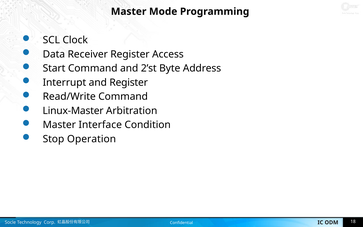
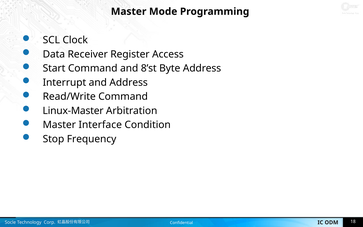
2’st: 2’st -> 8’st (149, 68)
and Register: Register -> Address (129, 82)
Operation: Operation -> Frequency (92, 139)
